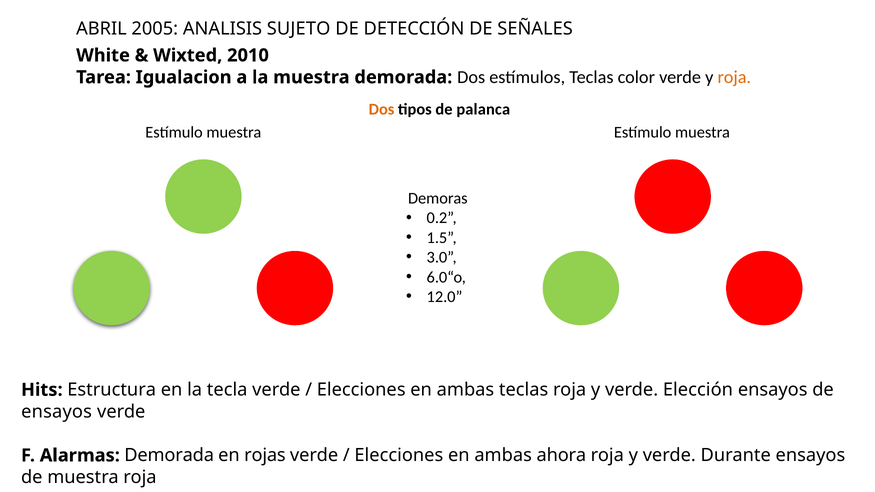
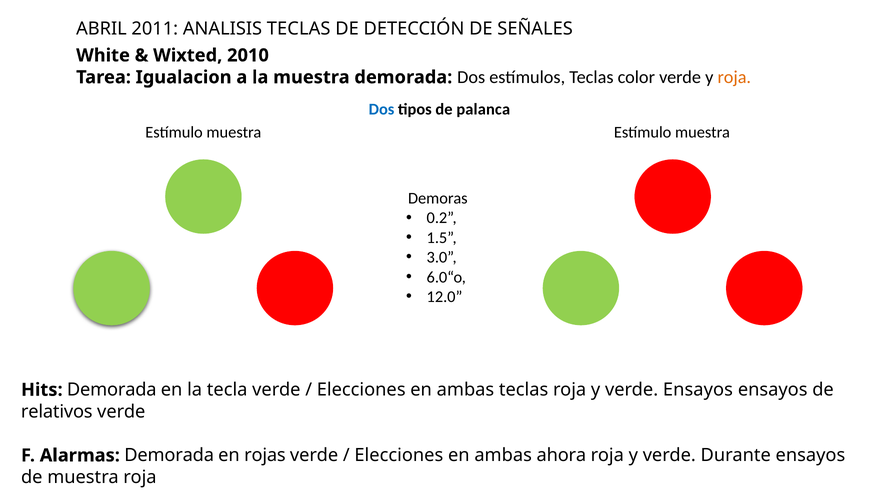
2005: 2005 -> 2011 (155, 29)
ANALISIS SUJETO: SUJETO -> TECLAS (299, 29)
Dos colour: orange -> blue (382, 110)
Hits Estructura: Estructura -> Demorada (112, 390)
verde Elección: Elección -> Ensayos (698, 390)
ensayos: ensayos -> relativos (57, 412)
